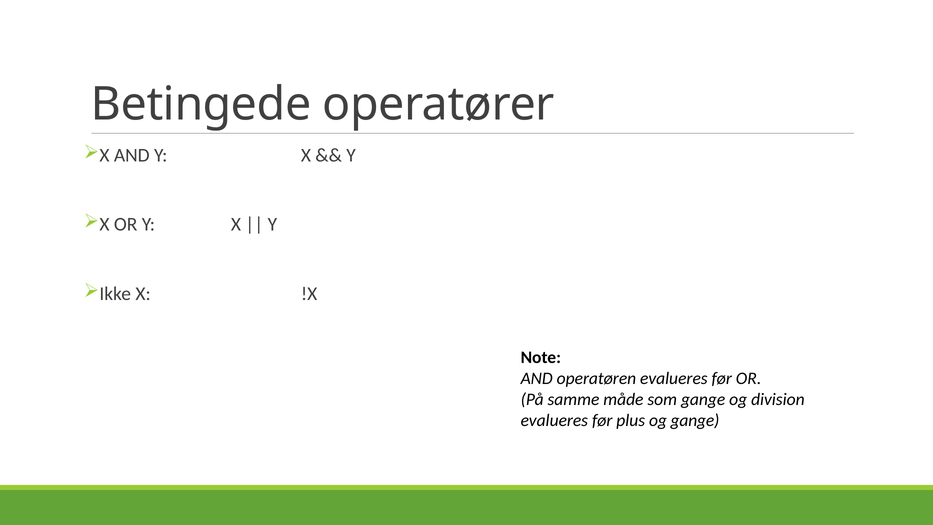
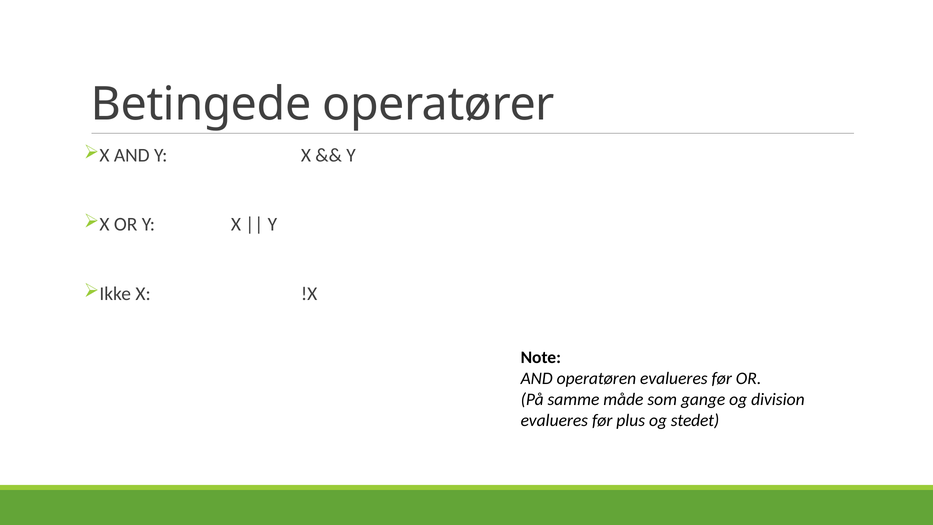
og gange: gange -> stedet (695, 420)
